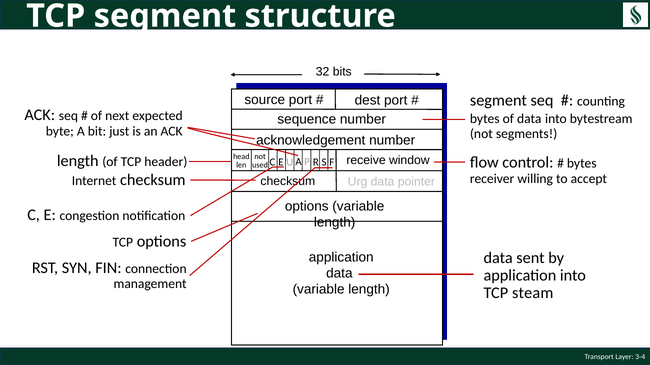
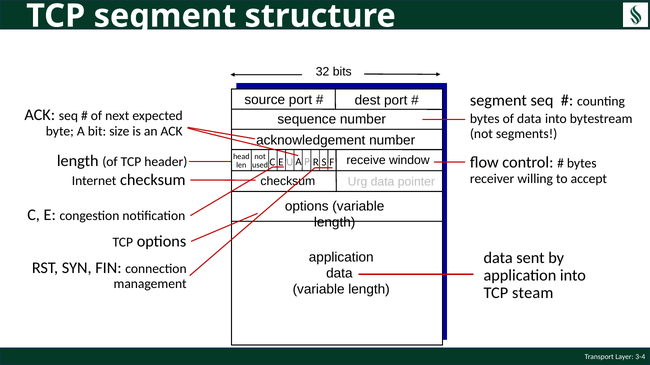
just: just -> size (119, 131)
